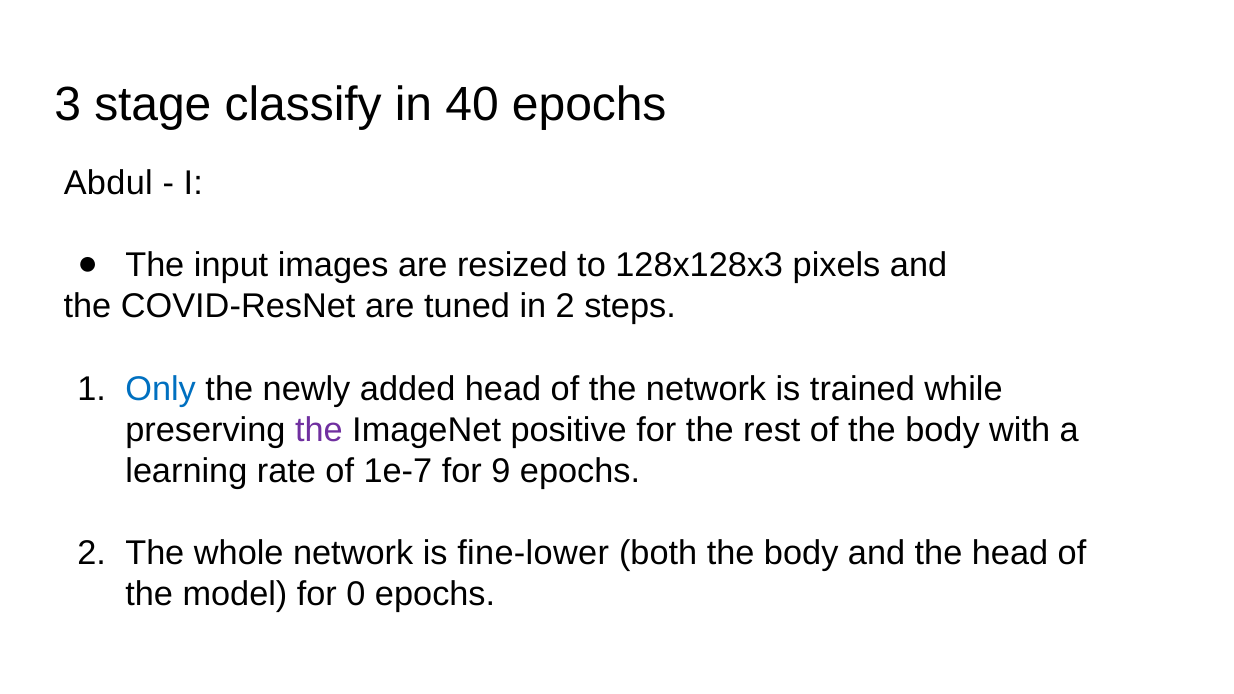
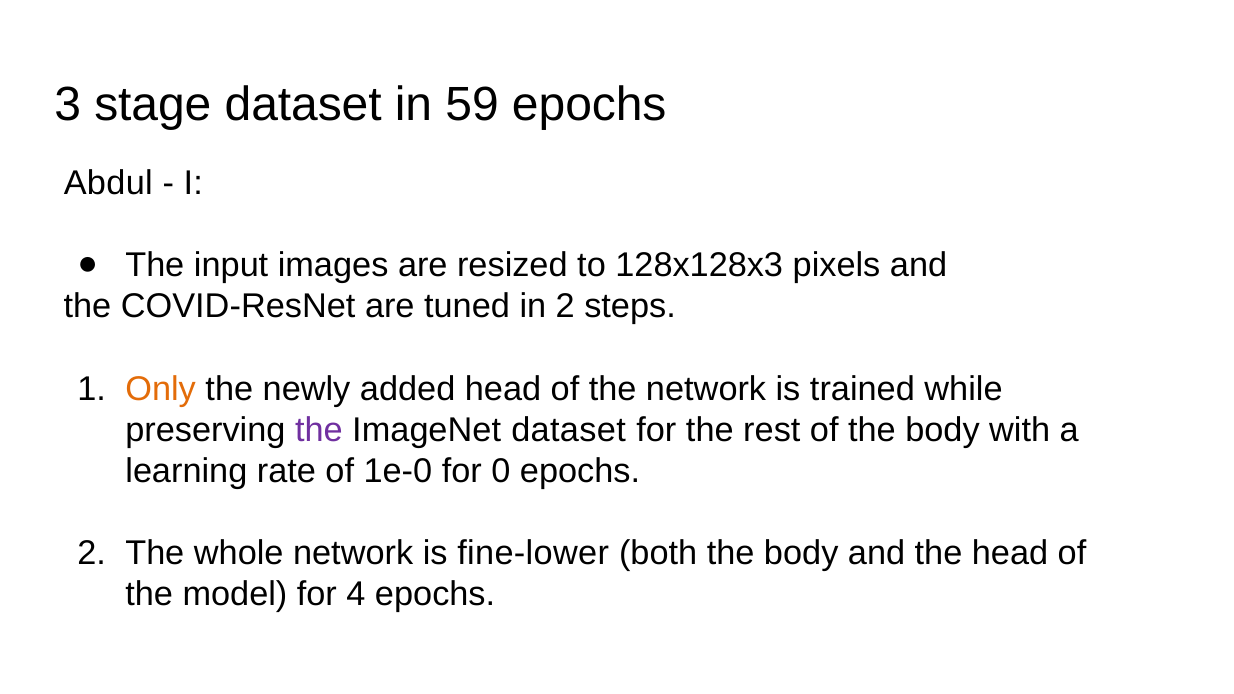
stage classify: classify -> dataset (303, 105)
40: 40 -> 59 (472, 105)
Only colour: blue -> orange (161, 389)
ImageNet positive: positive -> dataset (569, 430)
1e-7: 1e-7 -> 1e-0 (398, 471)
9: 9 -> 0 (501, 471)
0: 0 -> 4 (356, 595)
